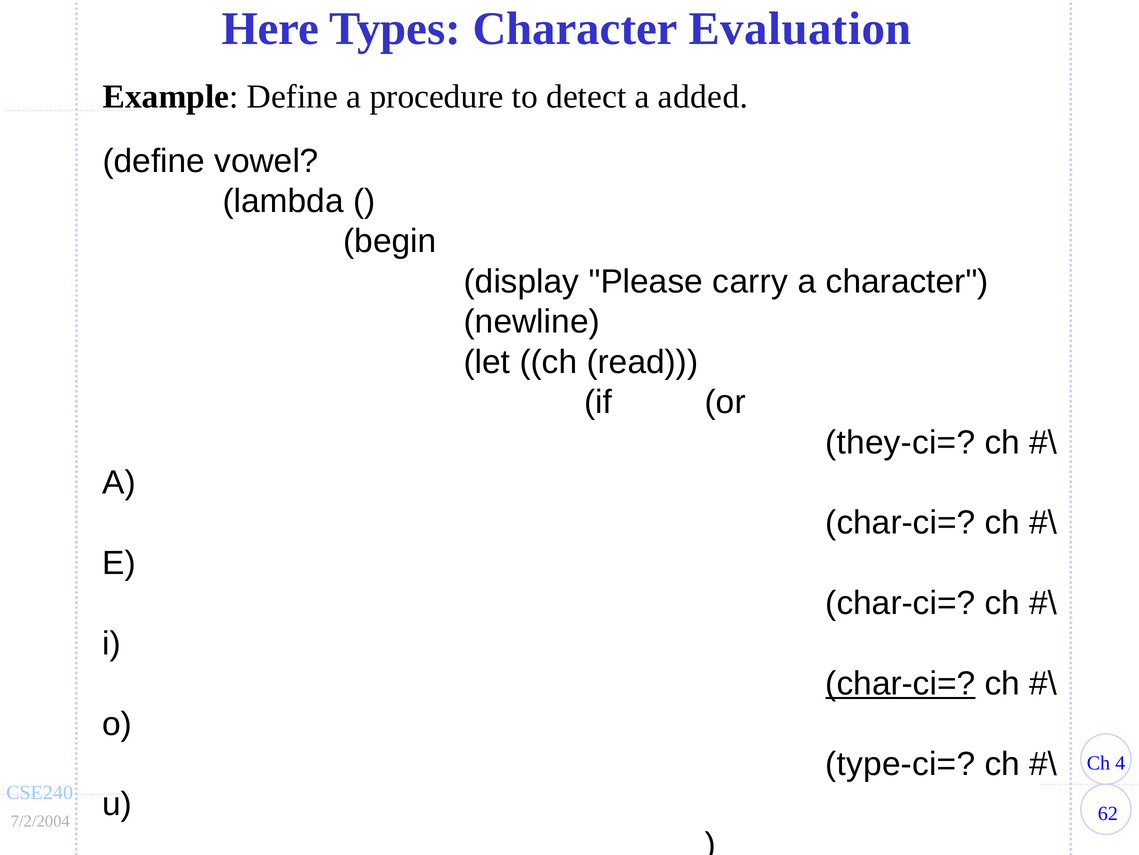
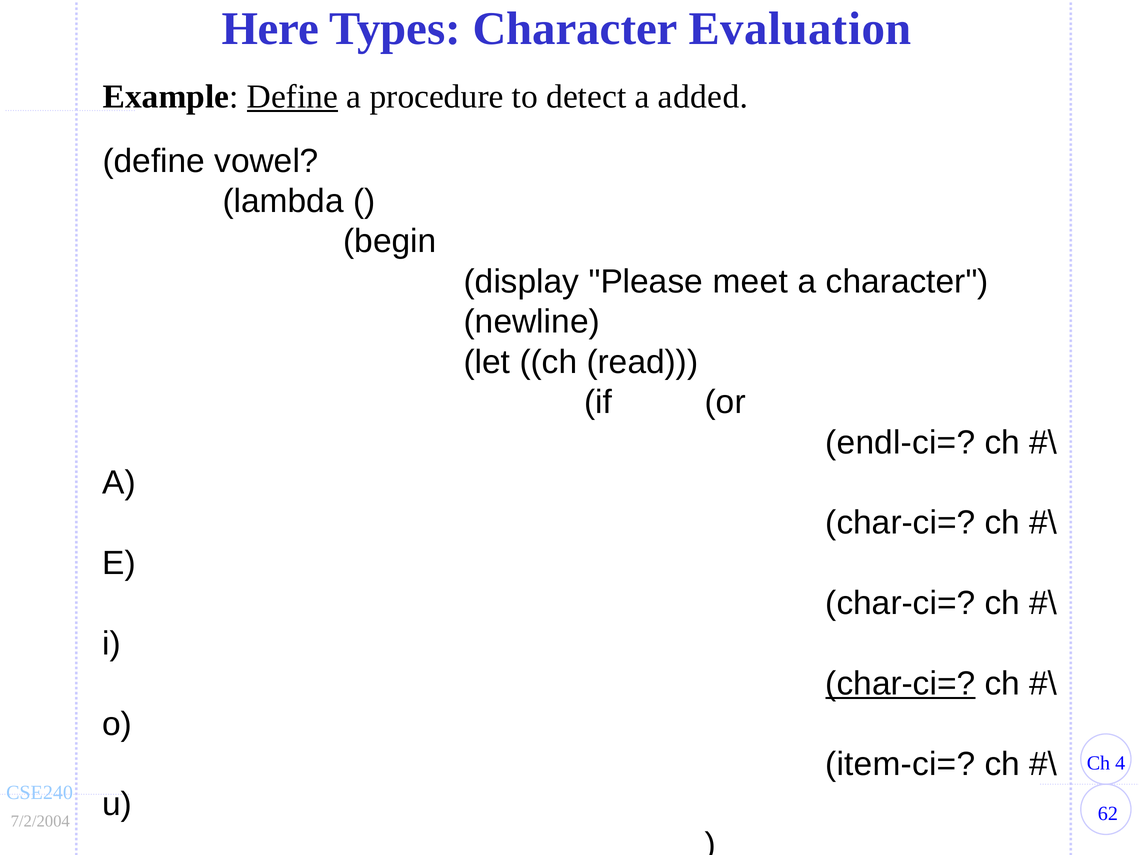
Define underline: none -> present (292, 97)
carry: carry -> meet (750, 282)
they-ci=: they-ci= -> endl-ci= (900, 442)
type-ci=: type-ci= -> item-ci= (900, 764)
